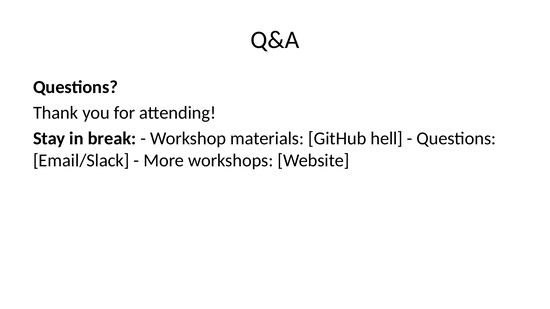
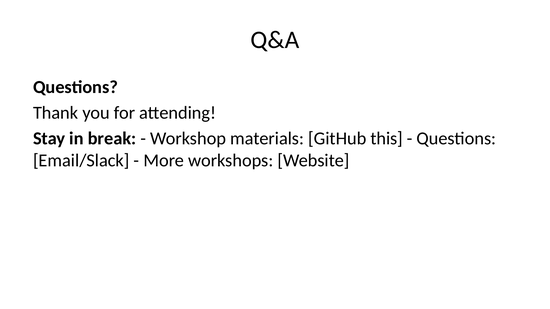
hell: hell -> this (387, 139)
